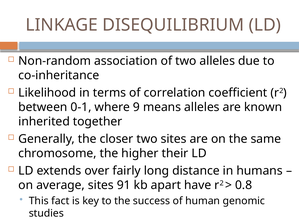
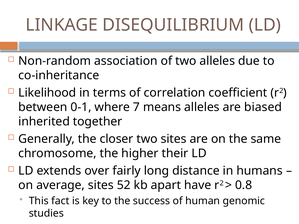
9: 9 -> 7 (136, 107)
known: known -> biased (263, 107)
91: 91 -> 52 (124, 185)
